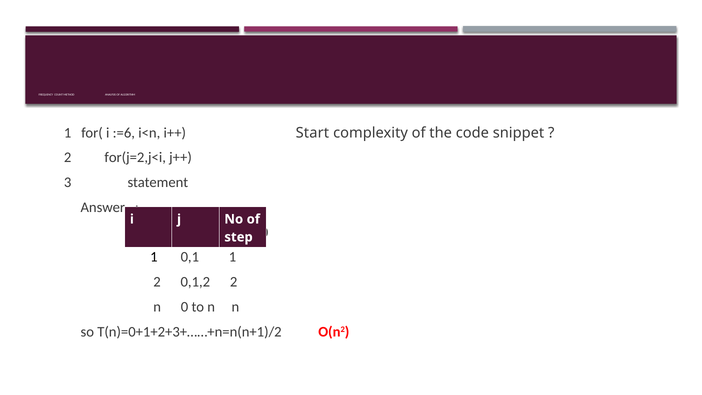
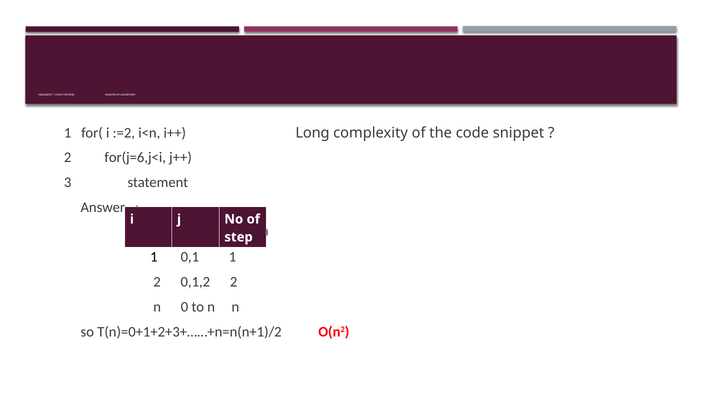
:=6: :=6 -> :=2 (124, 133)
Start: Start -> Long (313, 133)
for(j=2,j<i: for(j=2,j<i -> for(j=6,j<i (135, 158)
